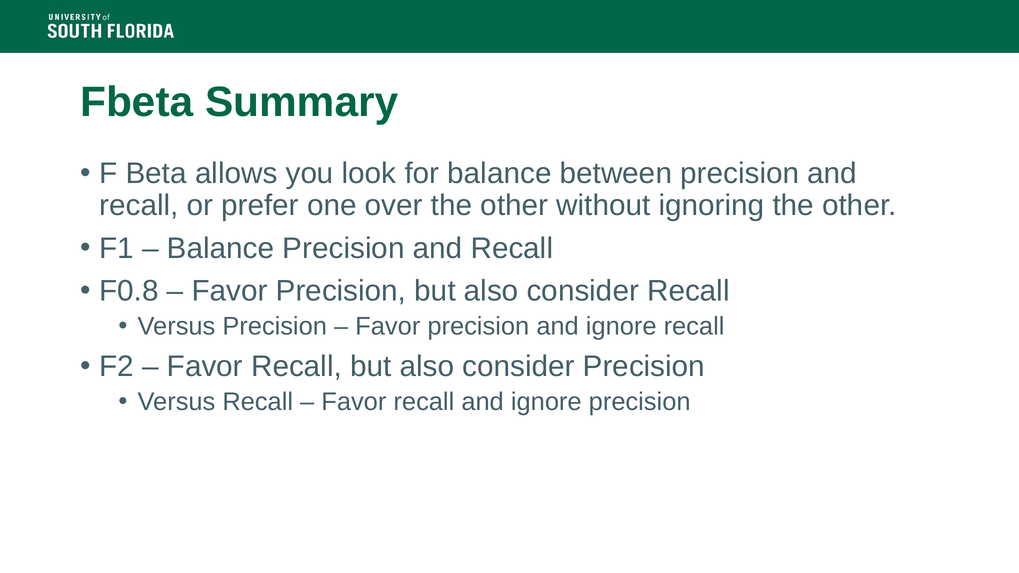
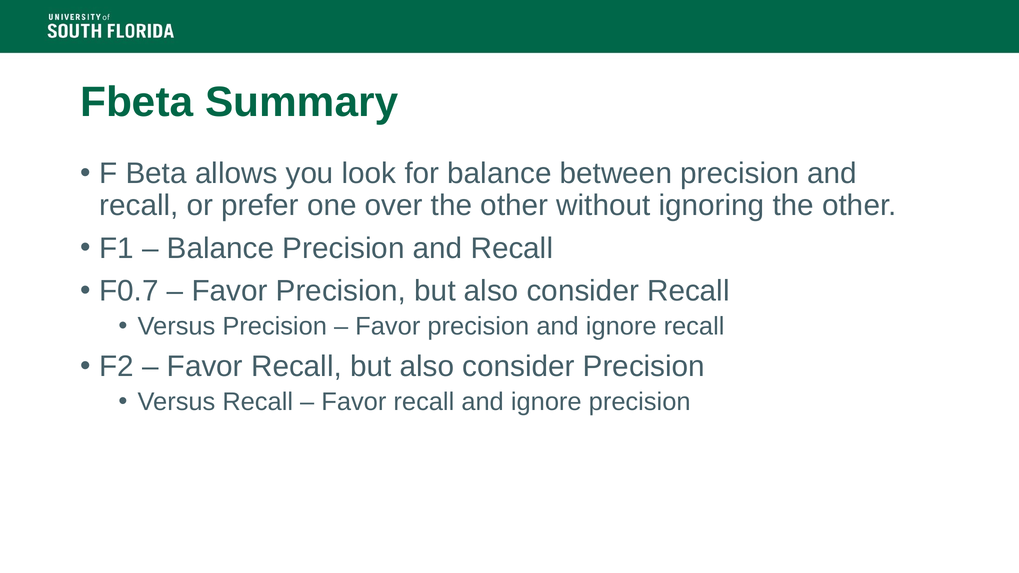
F0.8: F0.8 -> F0.7 (129, 291)
